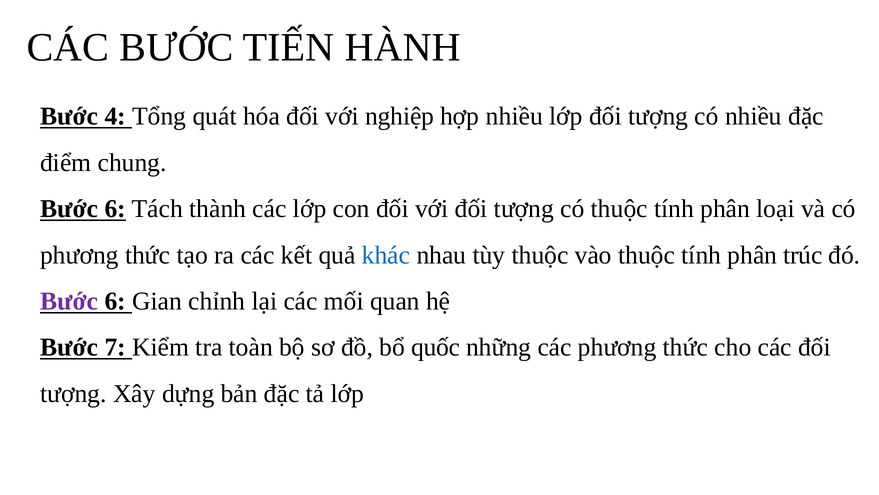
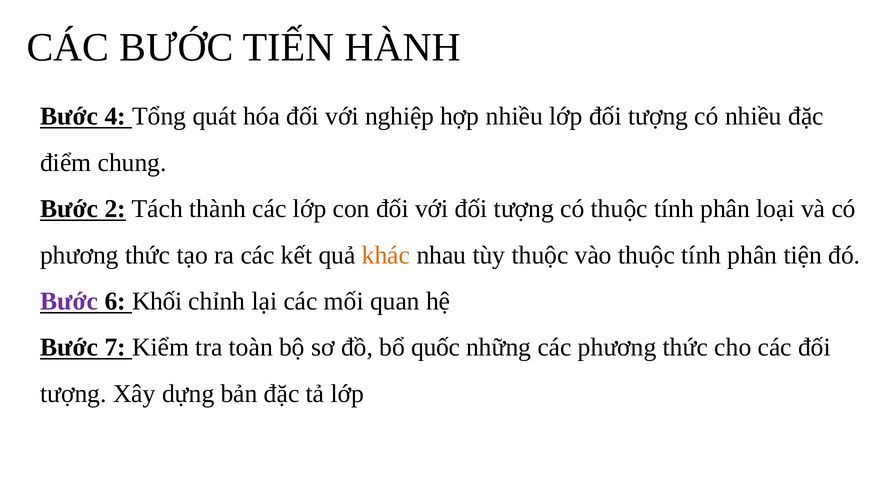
6: 6 -> 2 (115, 209)
khác colour: blue -> orange (386, 255)
trúc: trúc -> tiện (803, 255)
Gian: Gian -> Khối (157, 301)
